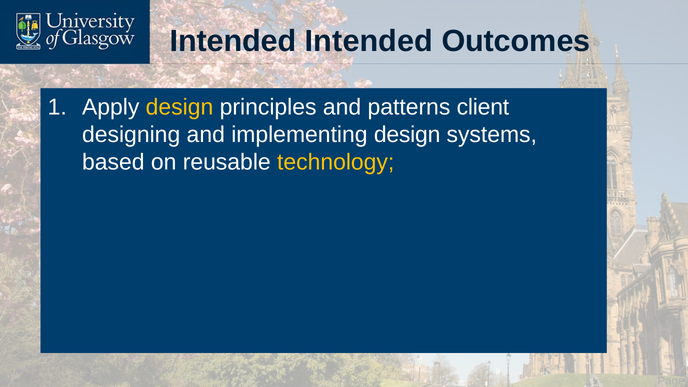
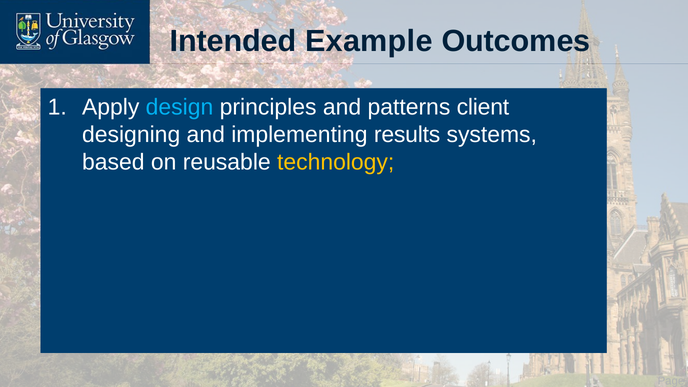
Intended Intended: Intended -> Example (369, 41)
design colour: yellow -> light blue (180, 107)
implementing design: design -> results (407, 134)
